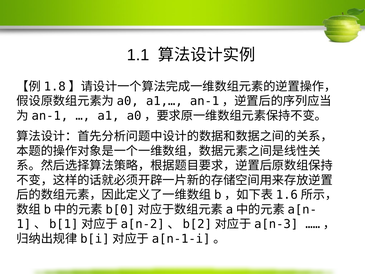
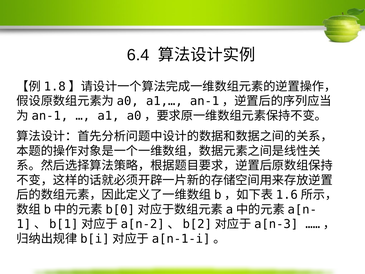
1.1: 1.1 -> 6.4 (138, 55)
